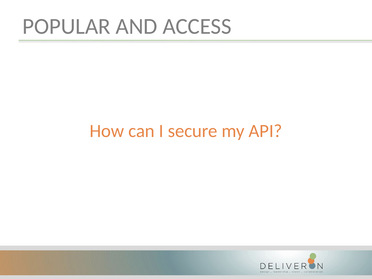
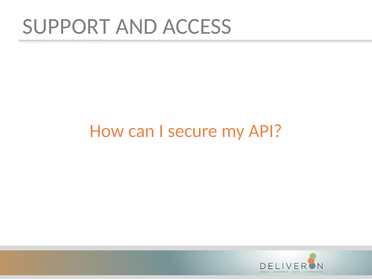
POPULAR: POPULAR -> SUPPORT (66, 26)
